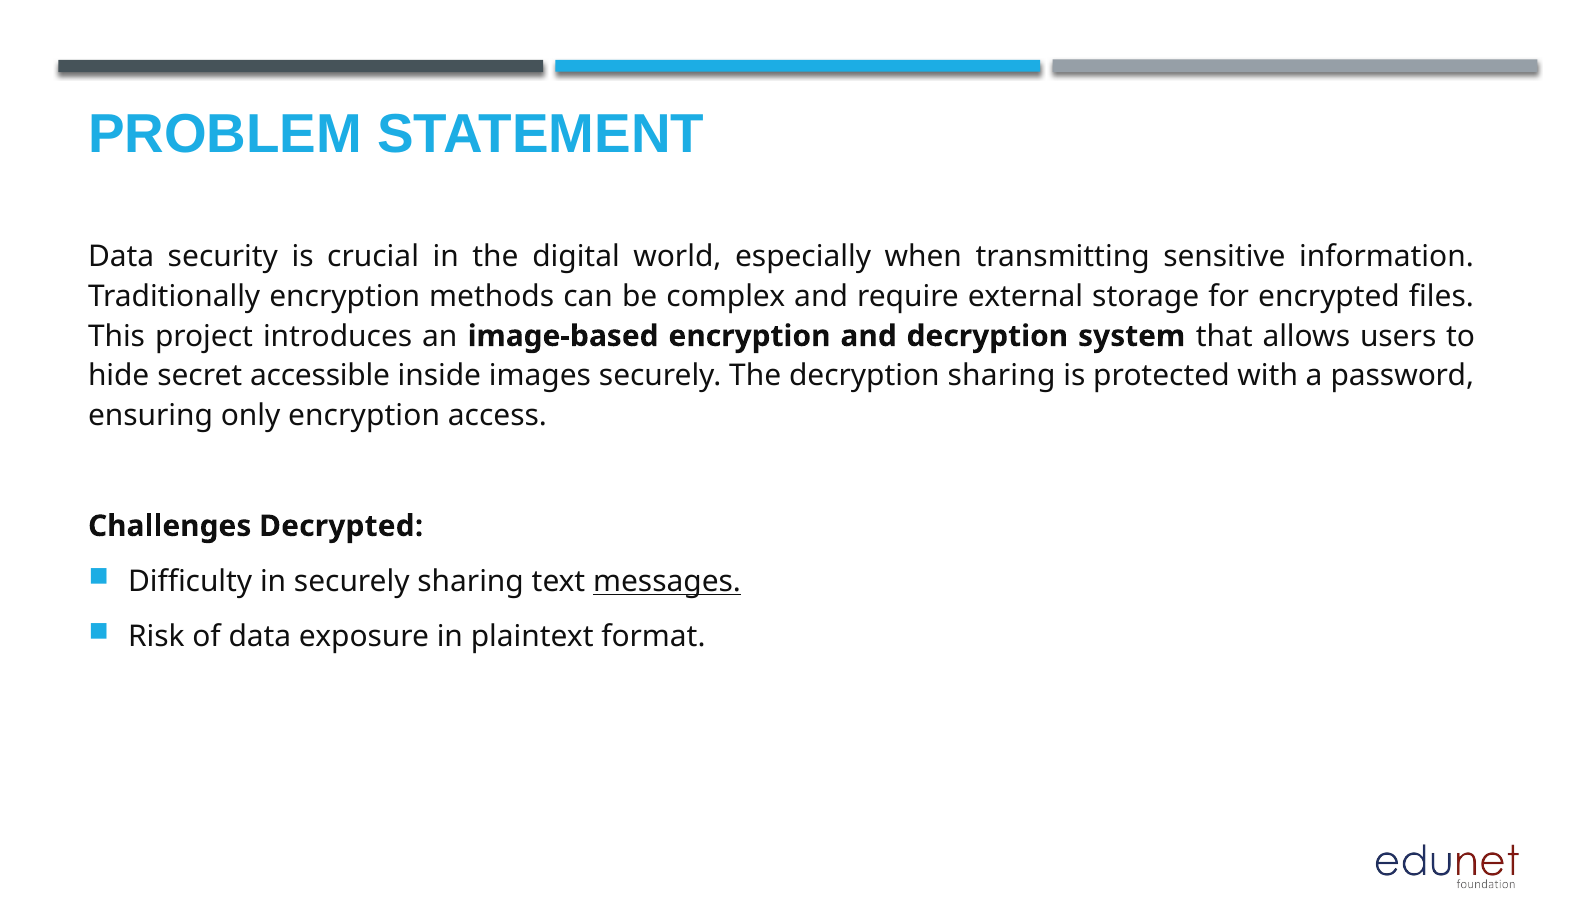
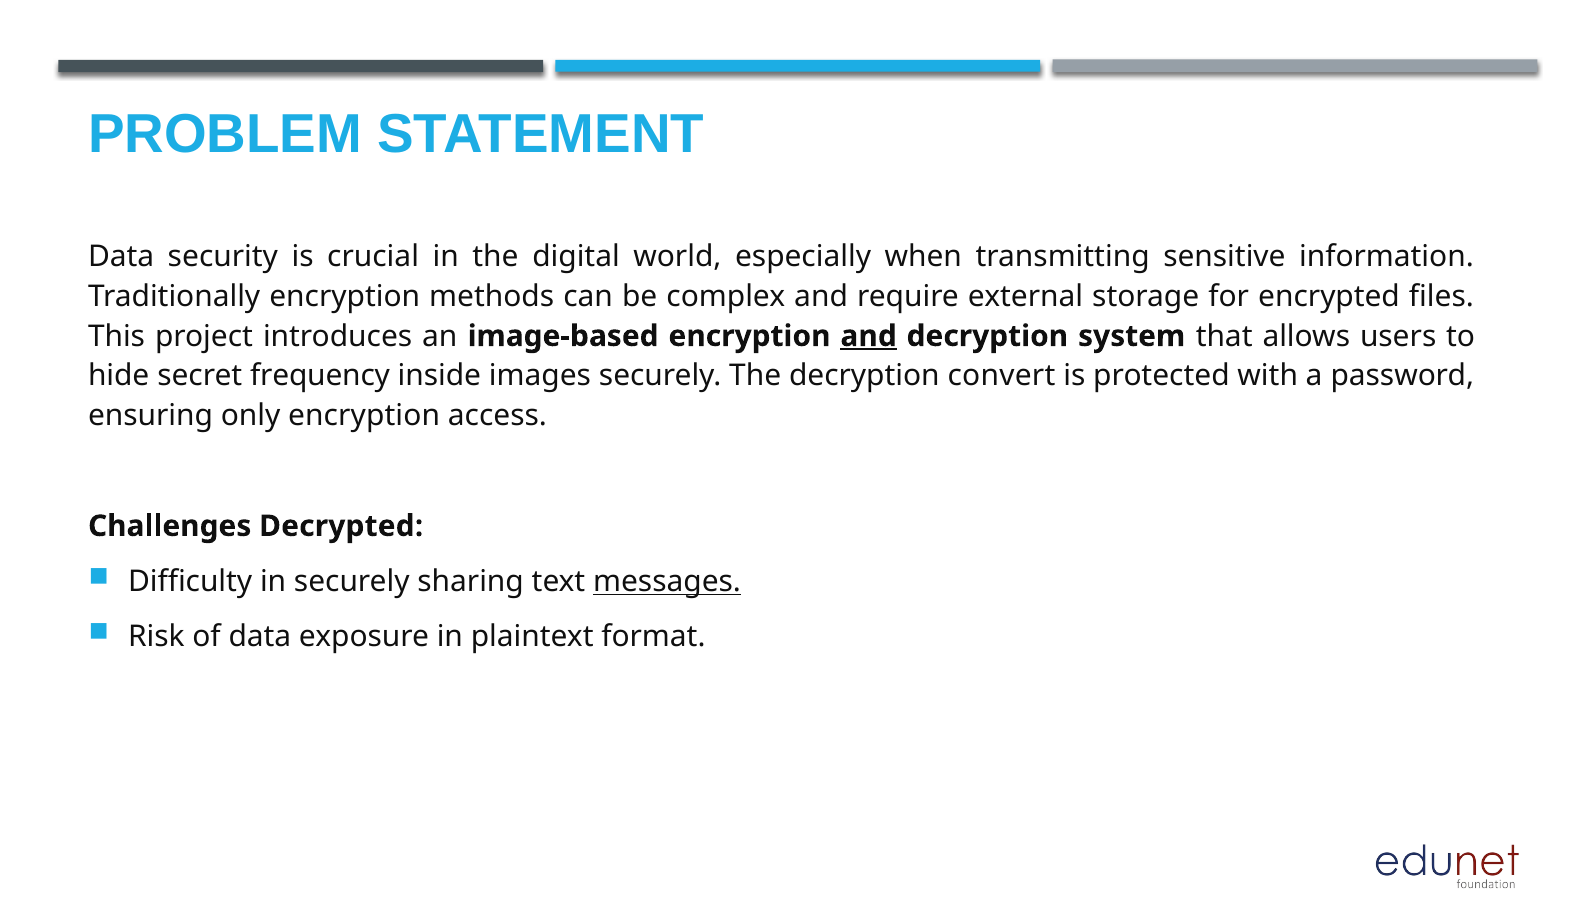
and underline: none -> present (869, 336)
accessible: accessible -> frequency (320, 376)
decryption sharing: sharing -> convert (1001, 376)
